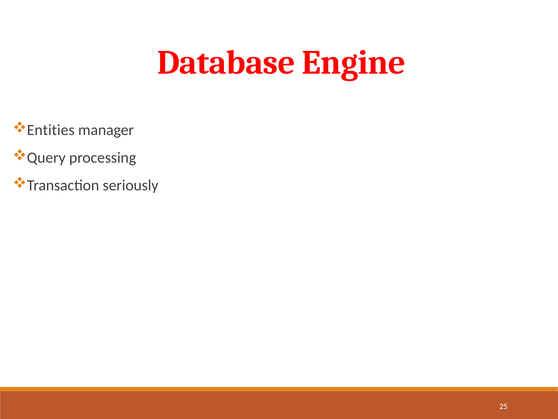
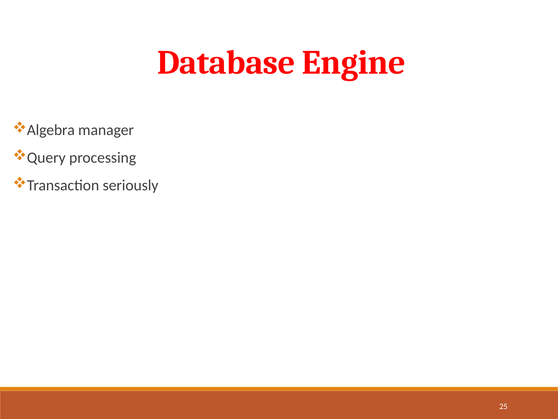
Entities: Entities -> Algebra (51, 130)
